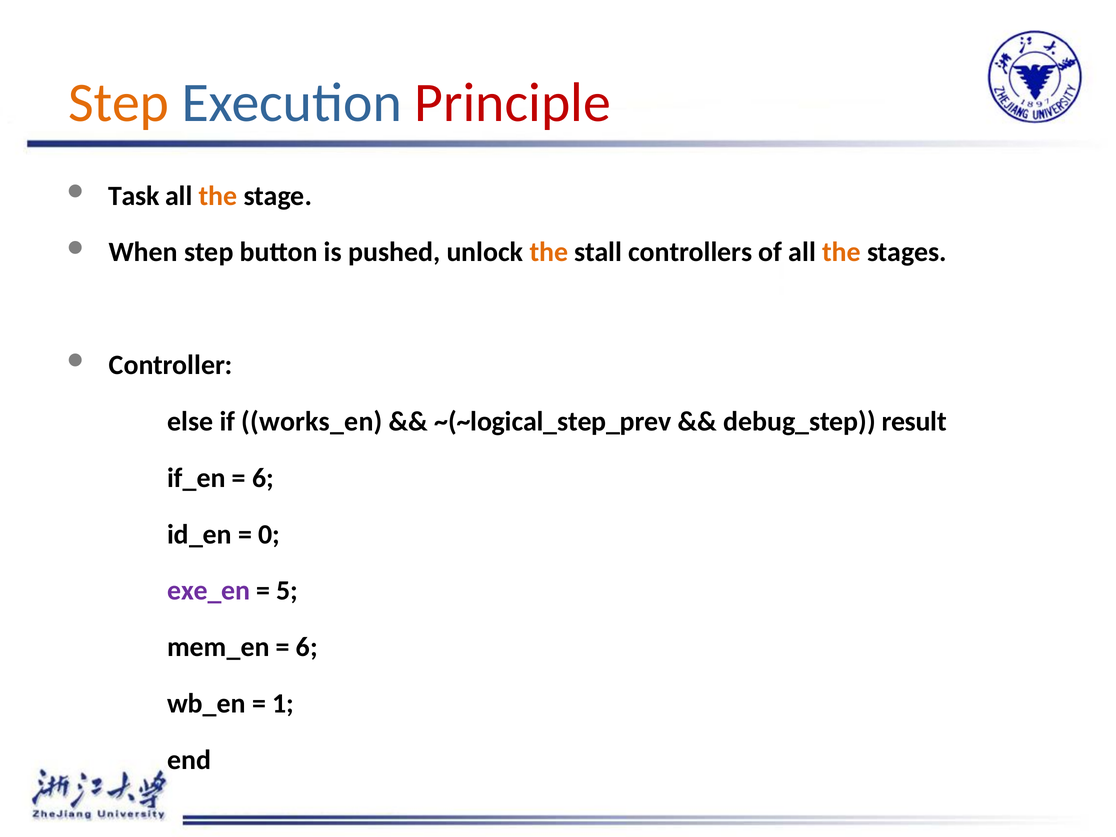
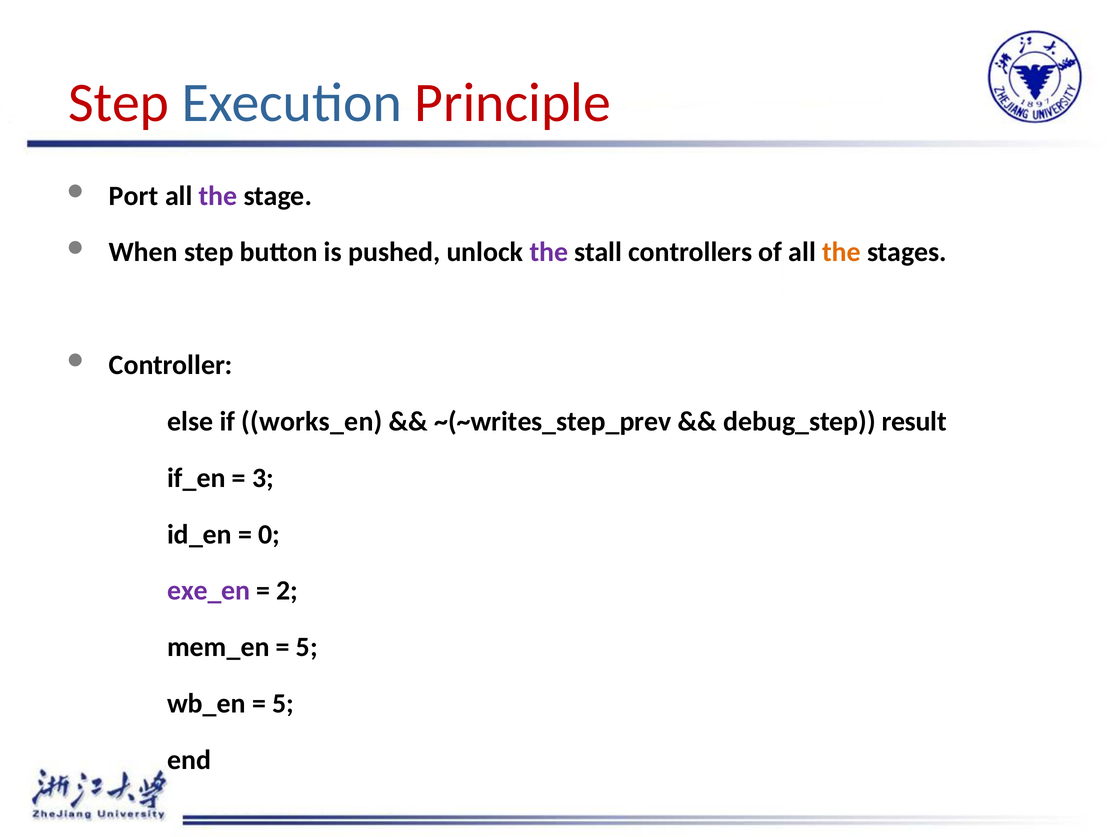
Step colour: orange -> red (119, 103)
Task: Task -> Port (134, 196)
the colour: orange -> purple (218, 196)
the colour: orange -> purple (549, 252)
~(~logical_step_prev: ~(~logical_step_prev -> ~(~writes_step_prev (553, 422)
6: 6 -> 3 (263, 478)
5: 5 -> 2 (287, 591)
6: 6 -> 5 (307, 647)
1: 1 -> 5 (283, 704)
